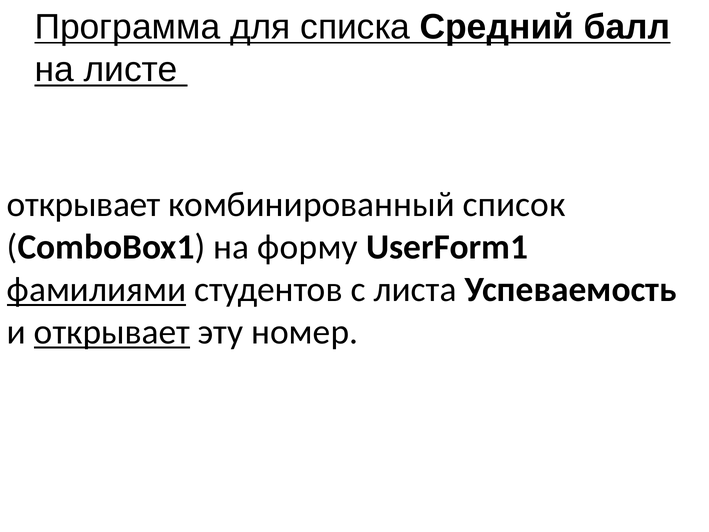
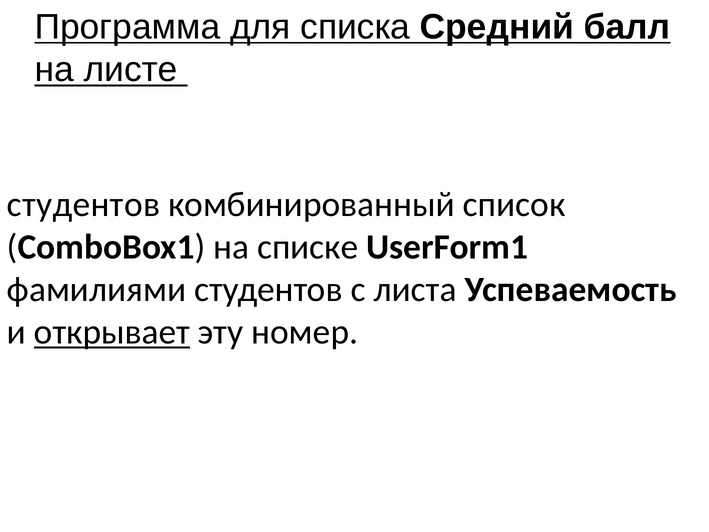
открывает: открывает -> студентов (83, 204)
форму: форму -> списке (308, 247)
фамилиями underline: present -> none (97, 290)
